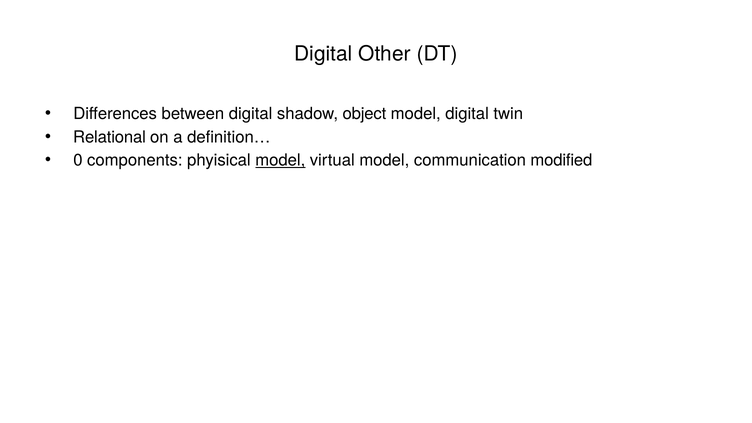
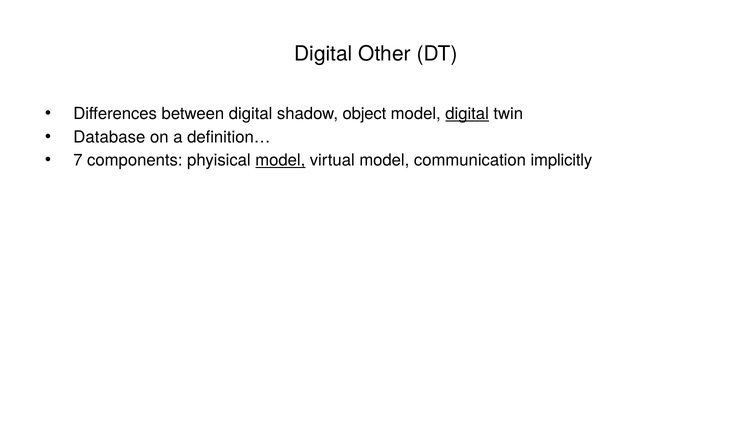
digital underline: none -> present (467, 114)
Relational: Relational -> Database (109, 137)
0: 0 -> 7 (78, 160)
modified: modified -> implicitly (561, 160)
